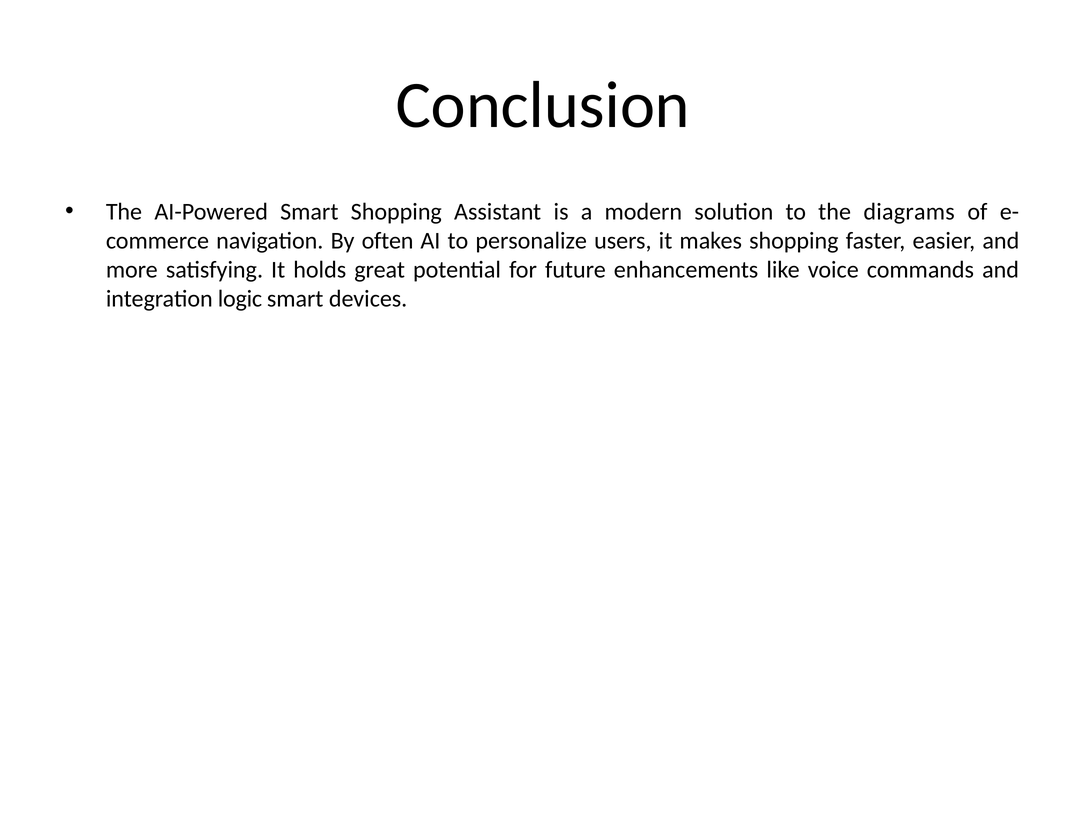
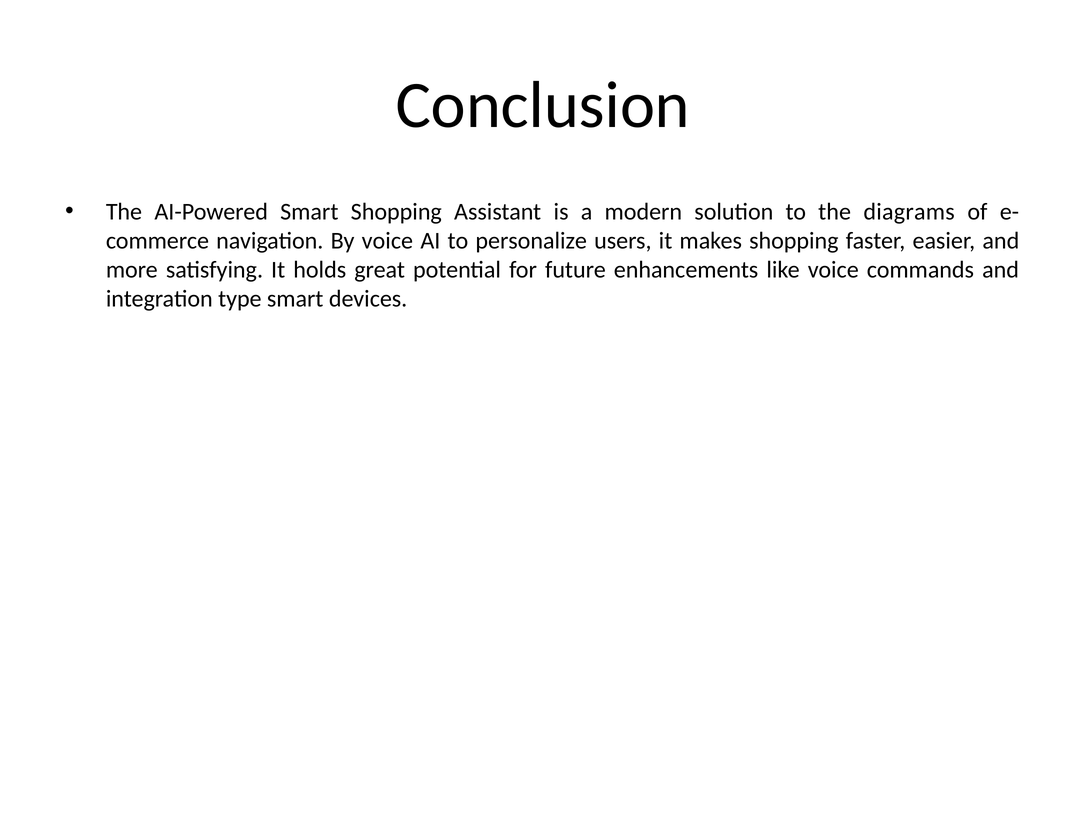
By often: often -> voice (387, 241)
logic: logic -> type (240, 298)
